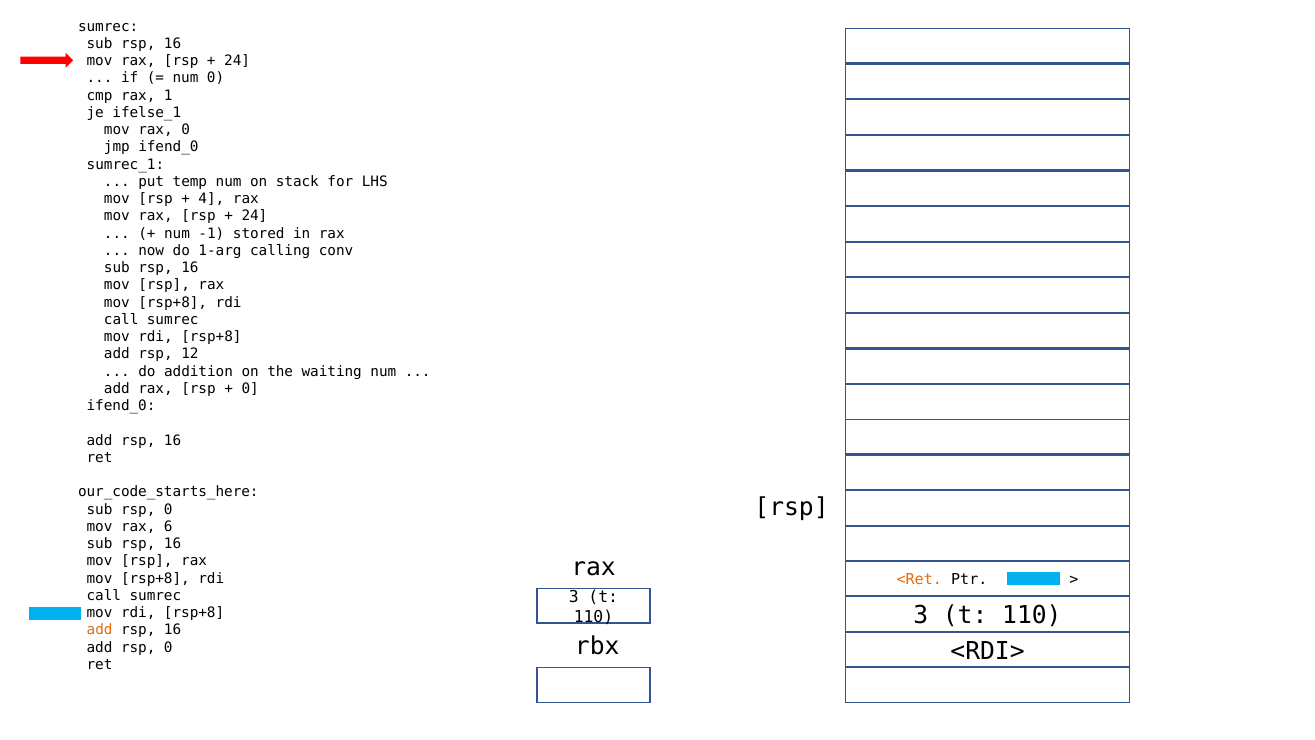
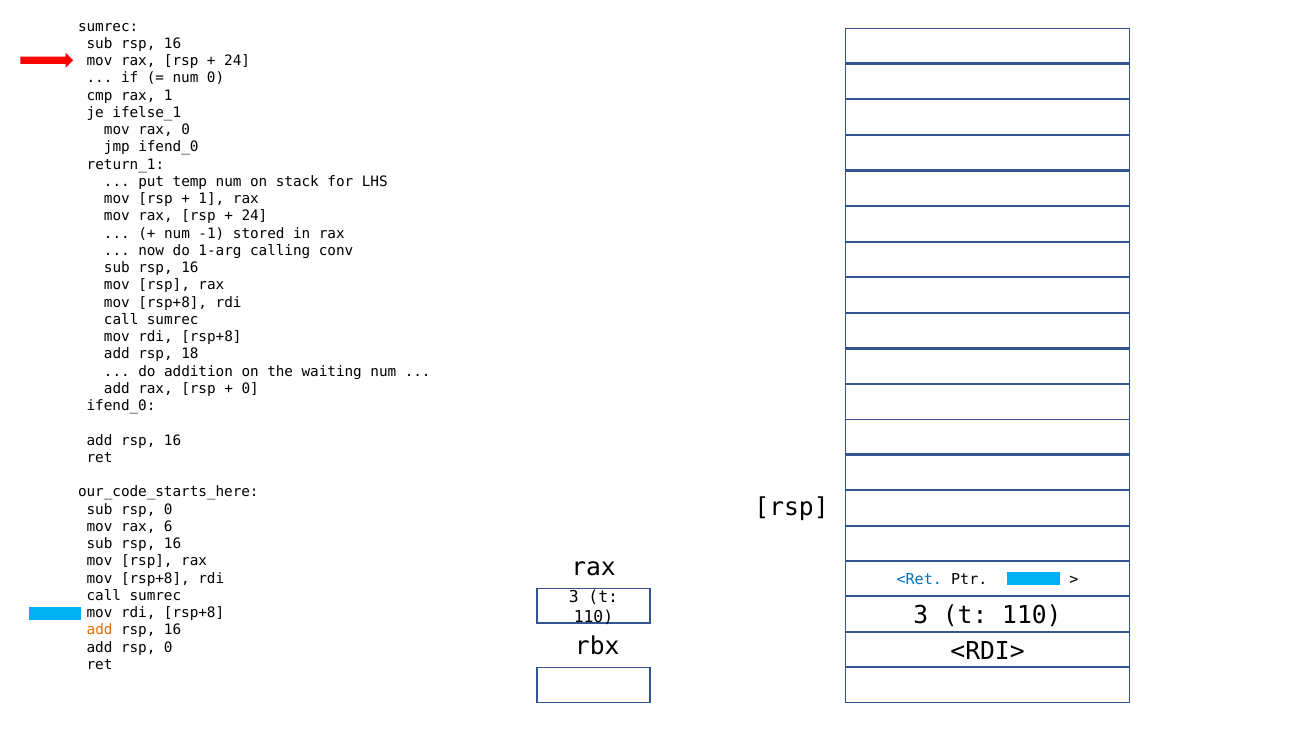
sumrec_1: sumrec_1 -> return_1 (125, 164)
4: 4 -> 1 (211, 199)
12: 12 -> 18 (190, 354)
<Ret colour: orange -> blue (919, 579)
